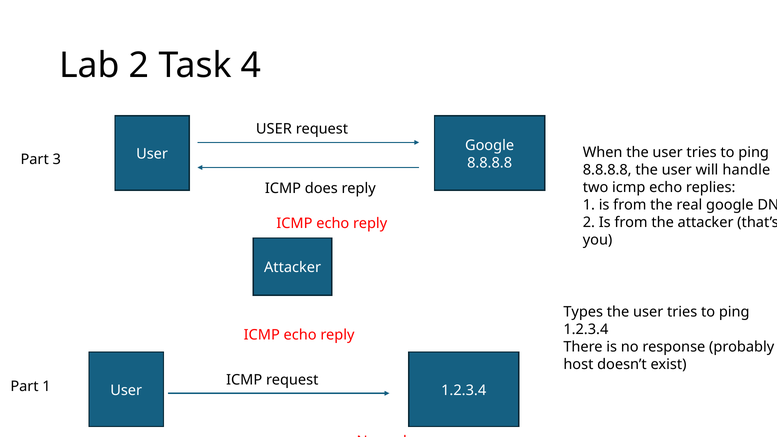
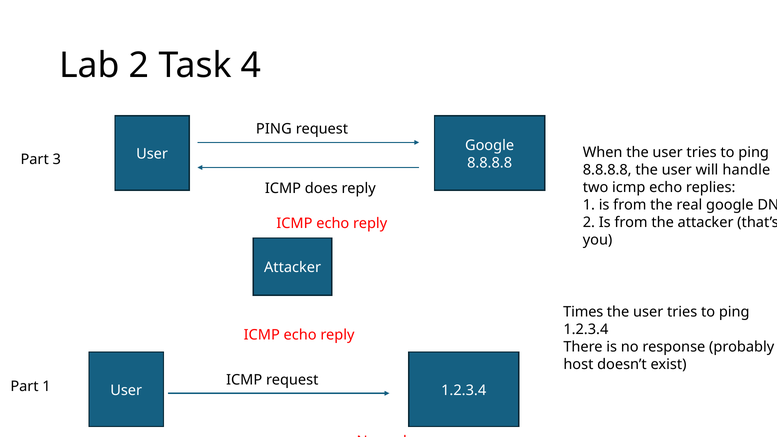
USER: USER -> PING (274, 129)
Types: Types -> Times (583, 312)
